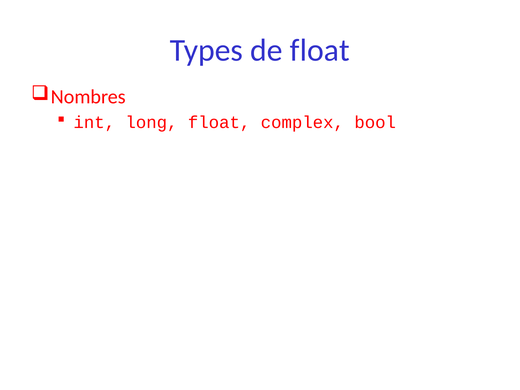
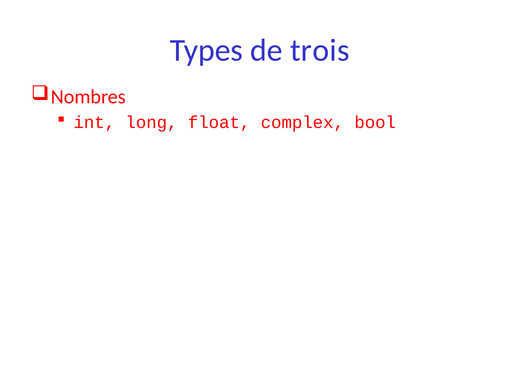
de float: float -> trois (320, 50)
